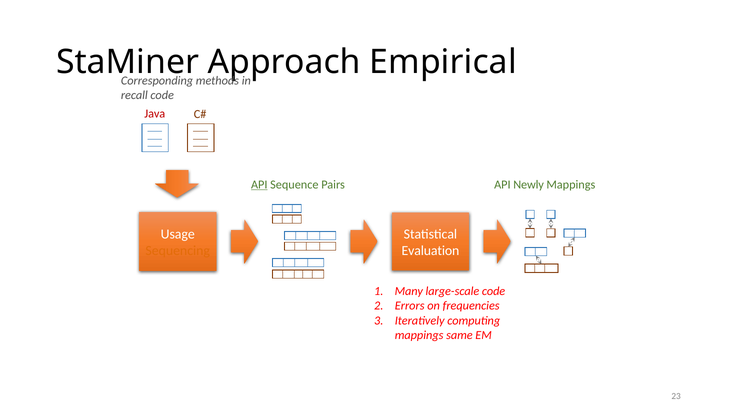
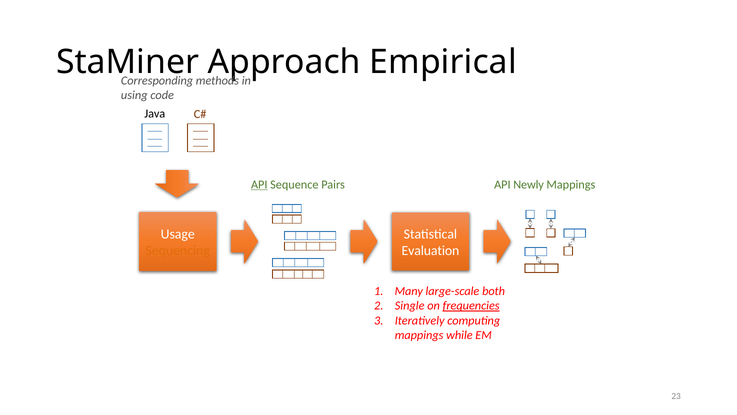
recall: recall -> using (134, 95)
Java colour: red -> black (155, 113)
large-scale code: code -> both (494, 291)
Errors: Errors -> Single (410, 305)
frequencies underline: none -> present (471, 305)
same: same -> while (459, 335)
